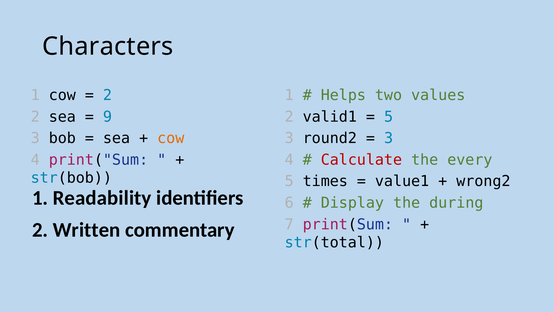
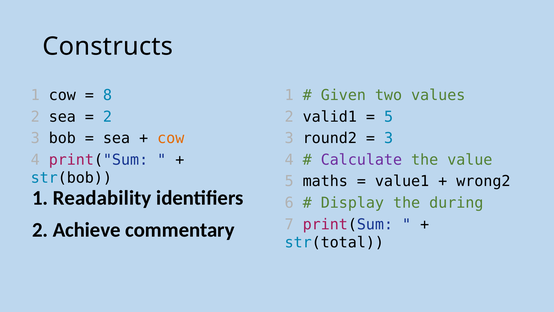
Characters: Characters -> Constructs (108, 47)
2: 2 -> 8 (108, 95)
Helps: Helps -> Given (343, 95)
9: 9 -> 2 (108, 117)
Calculate colour: red -> purple (361, 160)
every: every -> value (470, 160)
times: times -> maths (325, 181)
Written: Written -> Achieve (87, 230)
